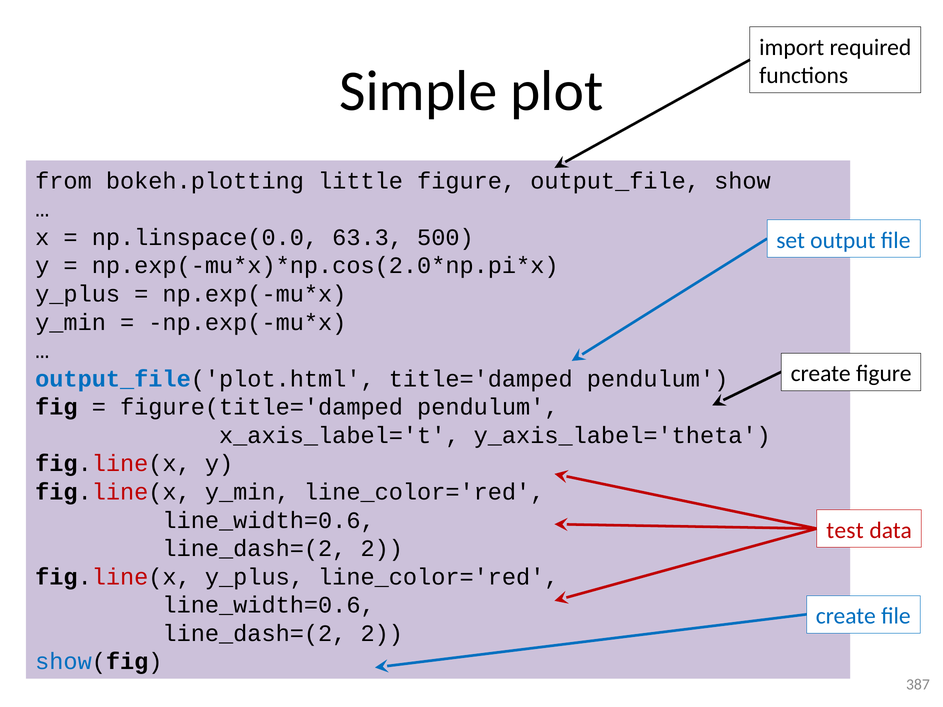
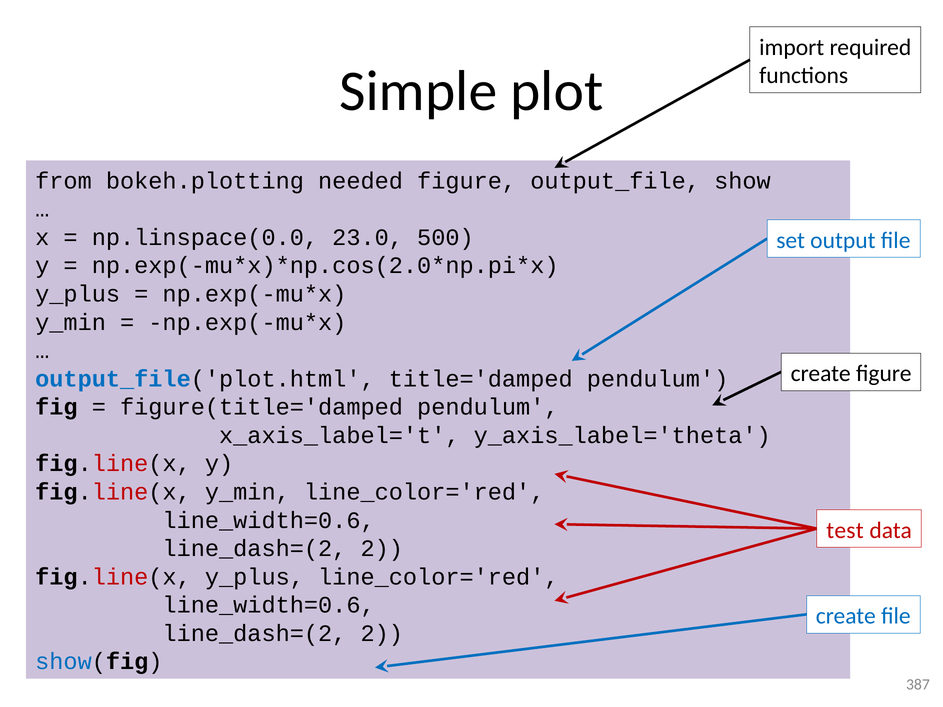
little: little -> needed (361, 181)
63.3: 63.3 -> 23.0 (368, 238)
